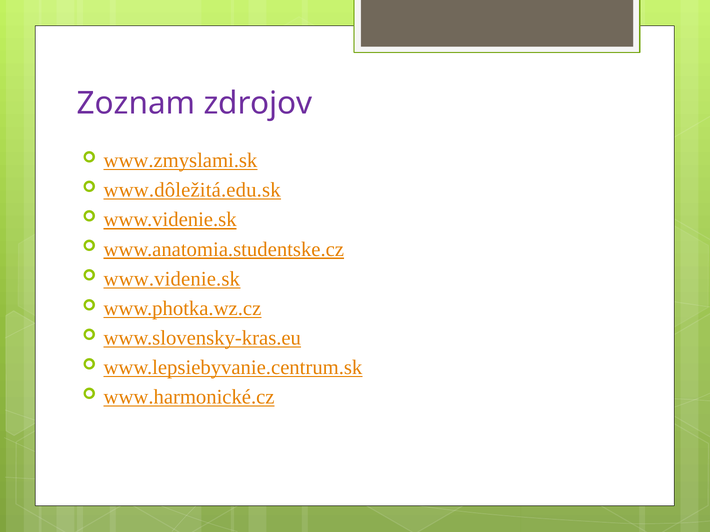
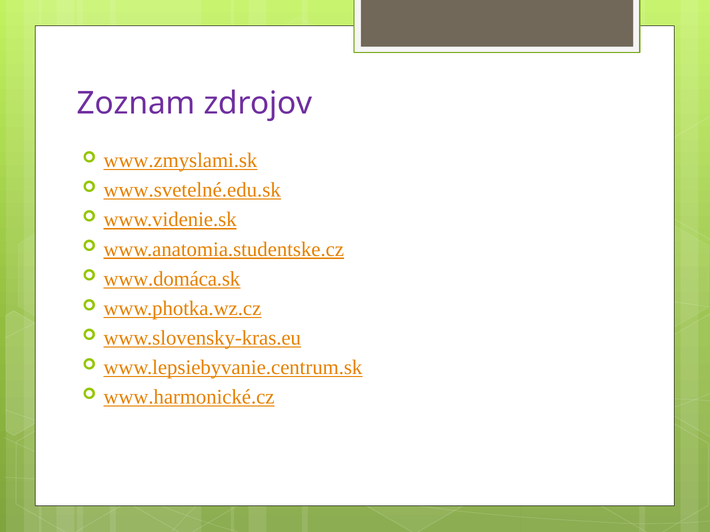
www.dôležitá.edu.sk: www.dôležitá.edu.sk -> www.svetelné.edu.sk (192, 190)
www.videnie.sk: www.videnie.sk -> www.domáca.sk (172, 279)
